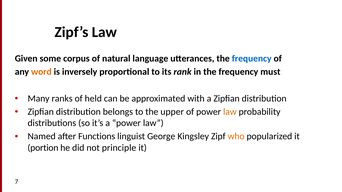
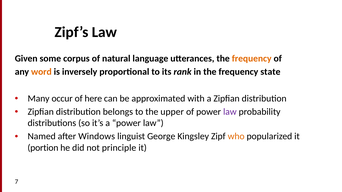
frequency colour: blue -> orange (252, 59)
must: must -> state (270, 72)
ranks: ranks -> occur (62, 99)
held: held -> here (93, 99)
law colour: orange -> purple (230, 112)
Functions: Functions -> Windows (97, 137)
